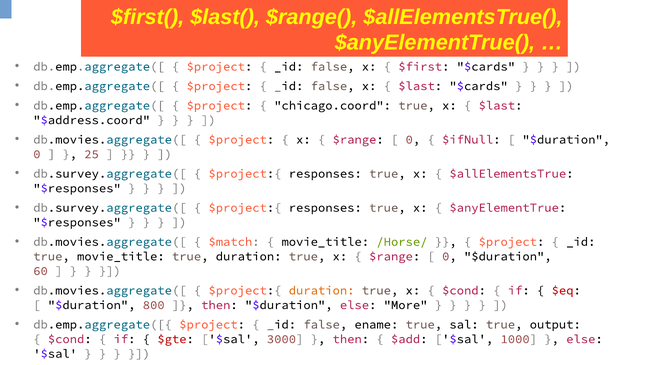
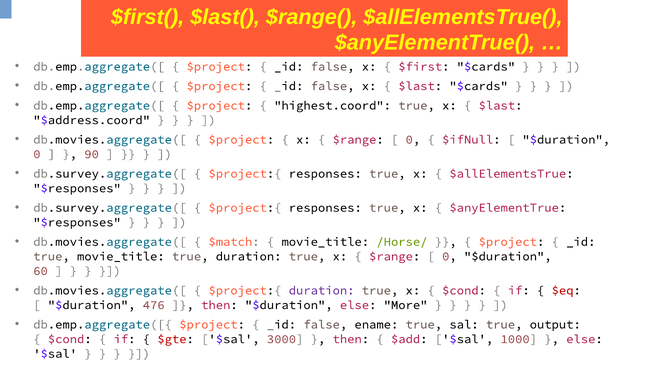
chicago.coord: chicago.coord -> highest.coord (333, 106)
25: 25 -> 90 (92, 154)
duration colour: orange -> purple (322, 290)
800: 800 -> 476 (154, 305)
